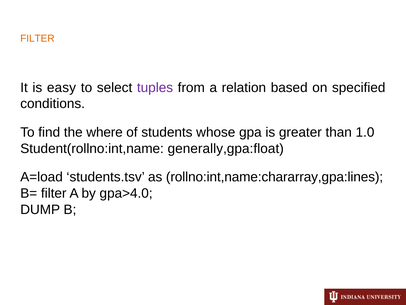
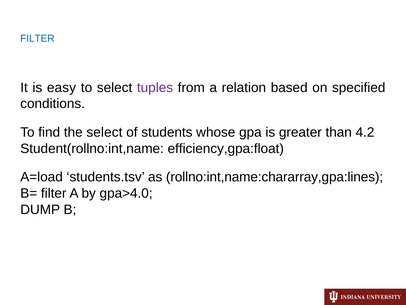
FILTER colour: orange -> blue (37, 38)
the where: where -> select (104, 132)
1.0: 1.0 -> 4.2 (365, 132)
generally,gpa:float: generally,gpa:float -> efficiency,gpa:float (226, 148)
